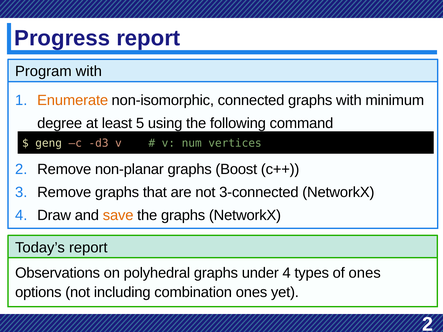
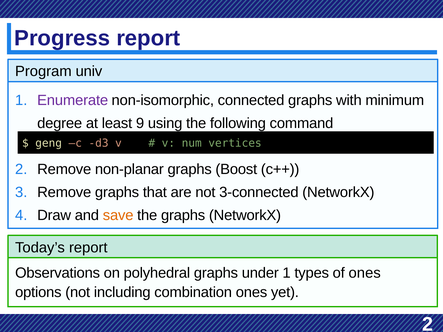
Program with: with -> univ (89, 71)
Enumerate colour: orange -> purple (73, 100)
5: 5 -> 9 (140, 123)
under 4: 4 -> 1 (287, 273)
